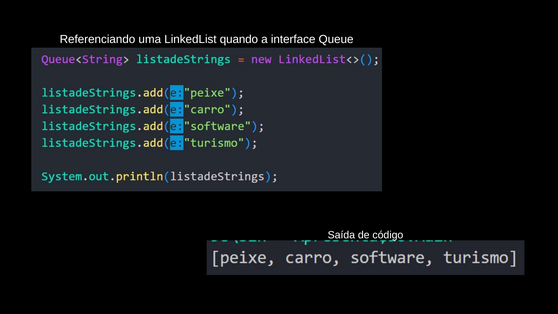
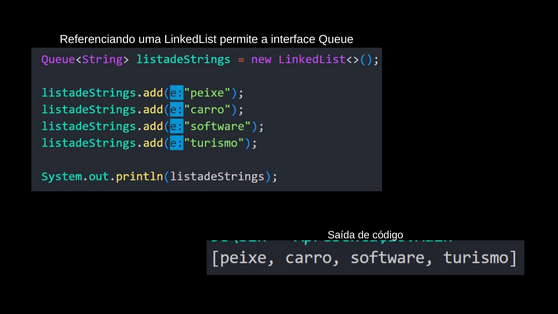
quando: quando -> permite (239, 39)
